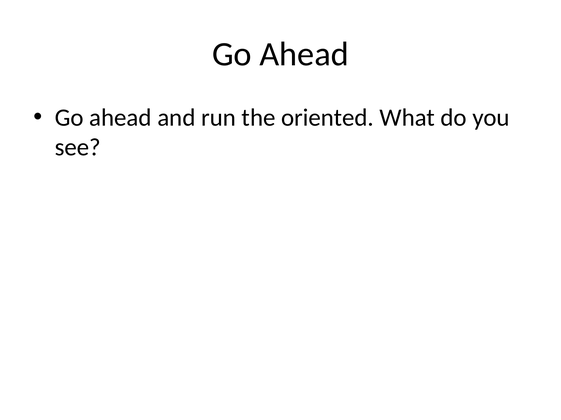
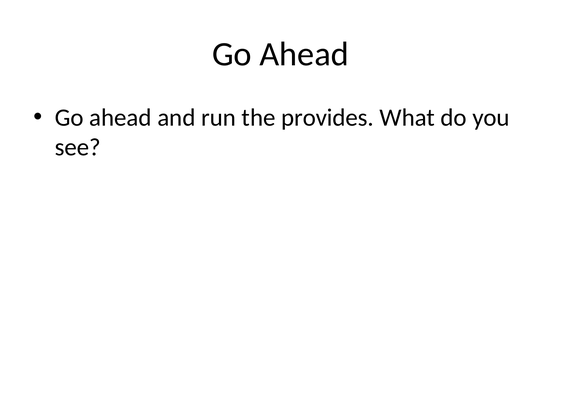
oriented: oriented -> provides (328, 118)
